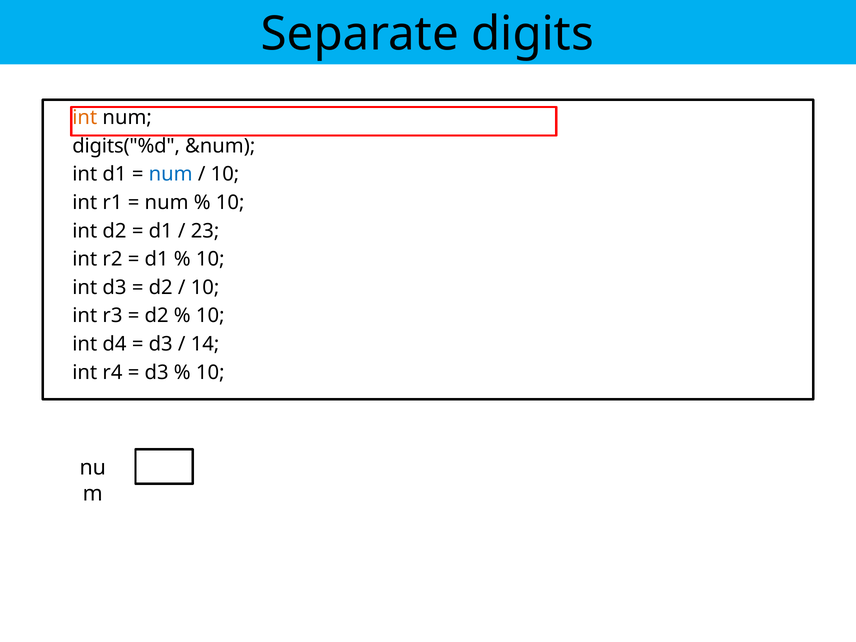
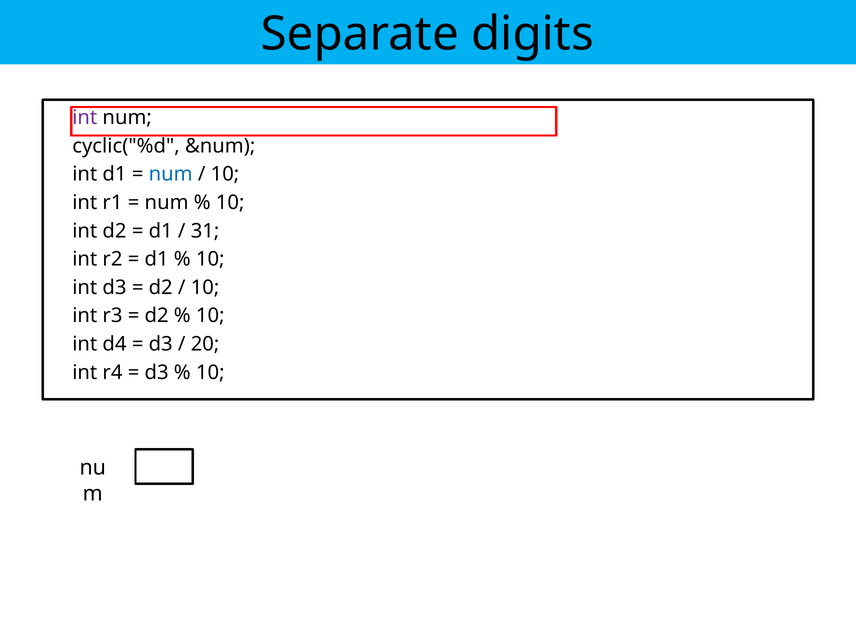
int colour: orange -> purple (85, 118)
digits("%d: digits("%d -> cyclic("%d (126, 146)
23: 23 -> 31 (205, 231)
14: 14 -> 20 (205, 344)
